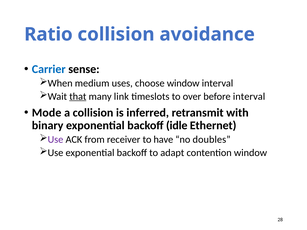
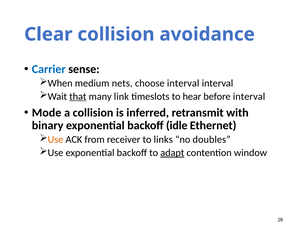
Ratio: Ratio -> Clear (48, 34)
uses: uses -> nets (122, 83)
choose window: window -> interval (183, 83)
over: over -> hear (192, 96)
Use colour: purple -> orange (55, 140)
have: have -> links (163, 140)
adapt underline: none -> present (172, 153)
